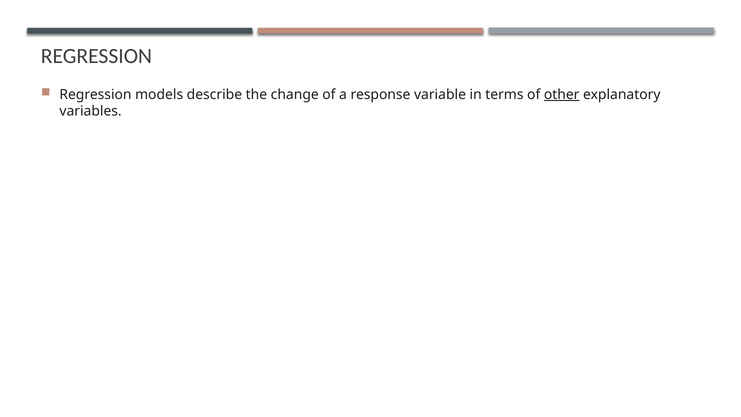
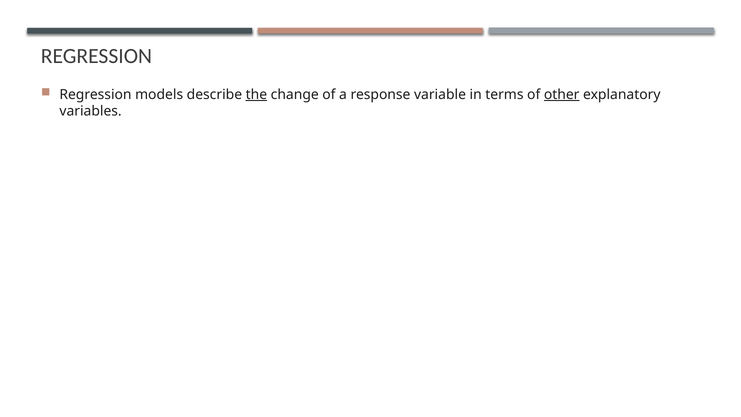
the underline: none -> present (256, 95)
